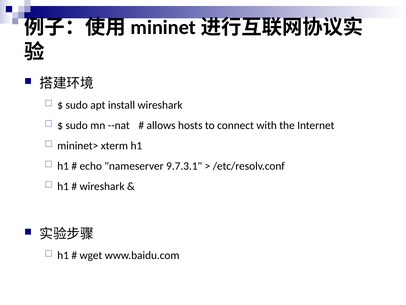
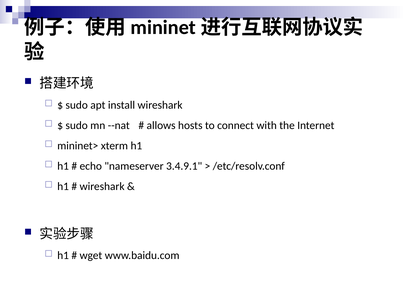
9.7.3.1: 9.7.3.1 -> 3.4.9.1 (184, 166)
